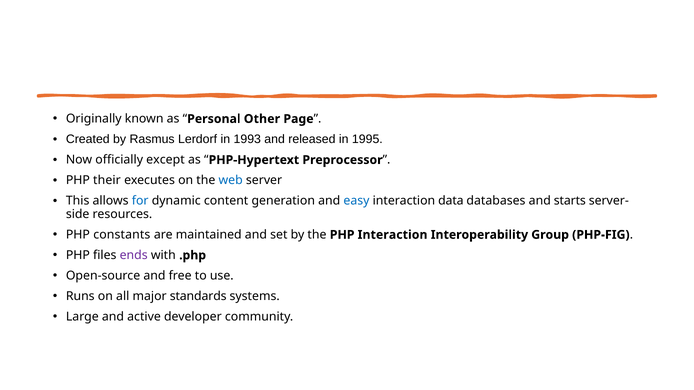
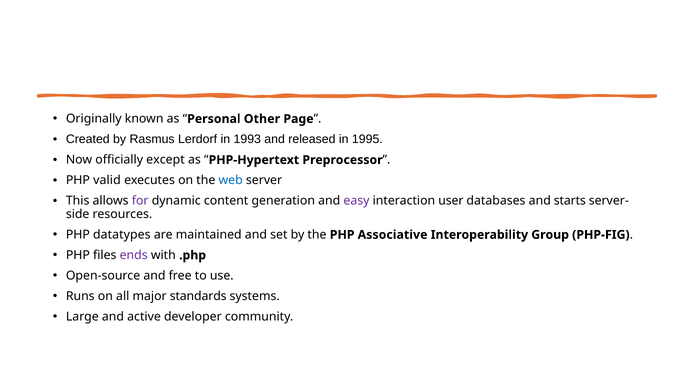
their: their -> valid (107, 181)
for colour: blue -> purple (140, 201)
easy colour: blue -> purple (356, 201)
data: data -> user (451, 201)
constants: constants -> datatypes (122, 235)
PHP Interaction: Interaction -> Associative (393, 235)
